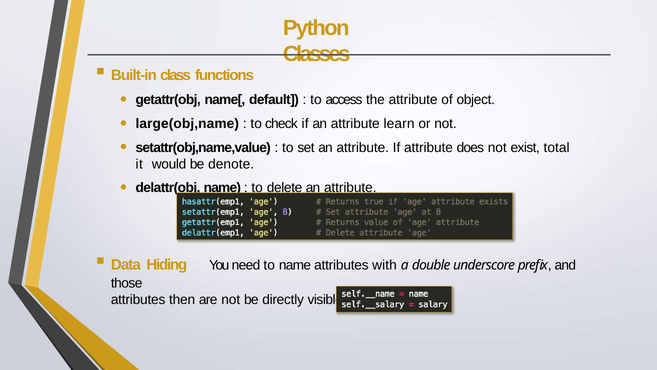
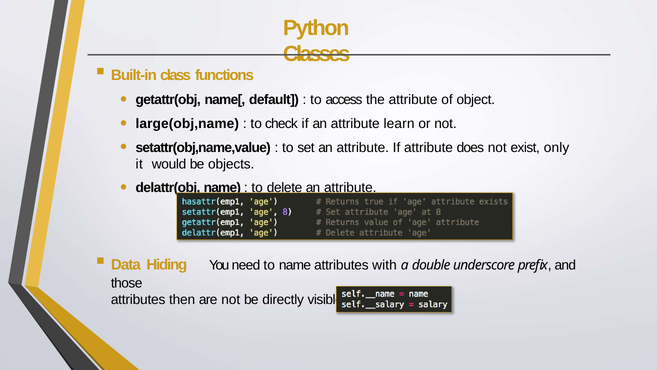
total: total -> only (557, 147)
denote: denote -> objects (231, 164)
